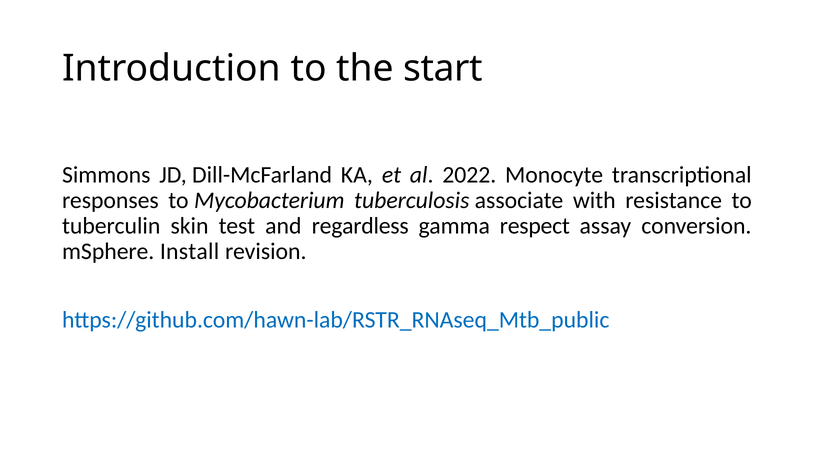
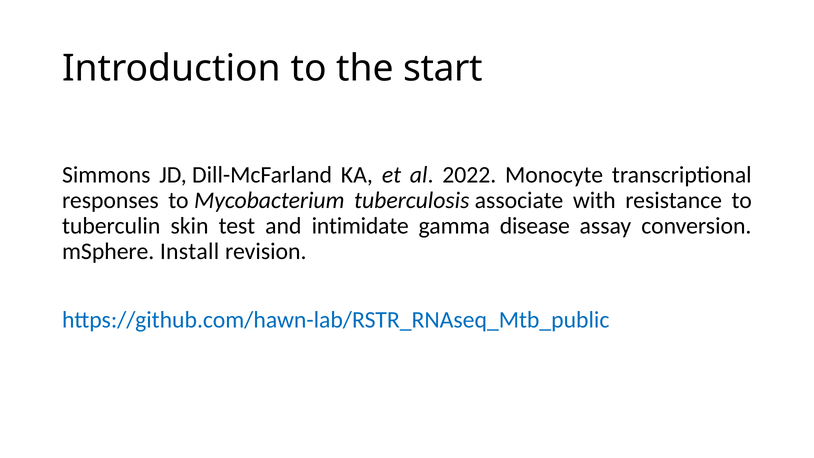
regardless: regardless -> intimidate (360, 226)
respect: respect -> disease (535, 226)
